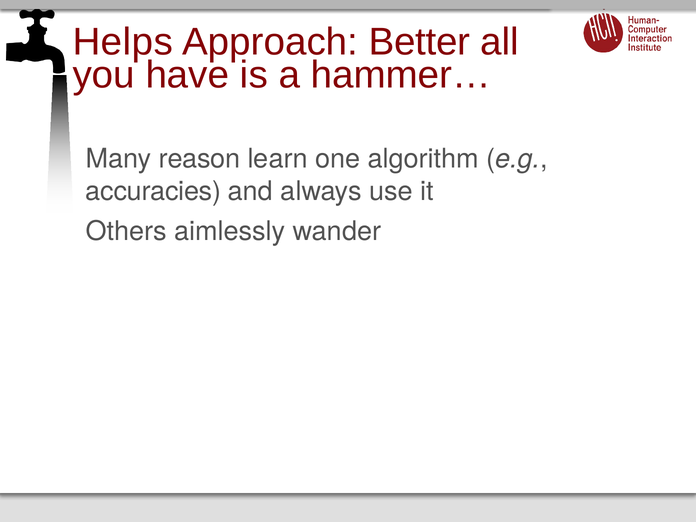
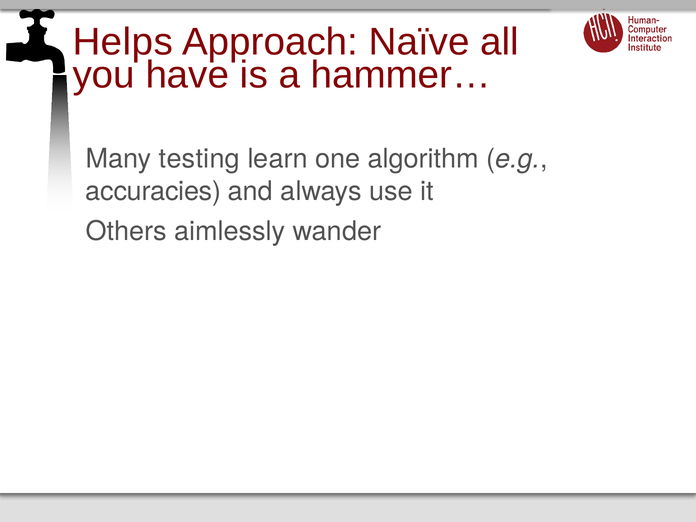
Better: Better -> Naïve (419, 42)
reason: reason -> testing (199, 159)
